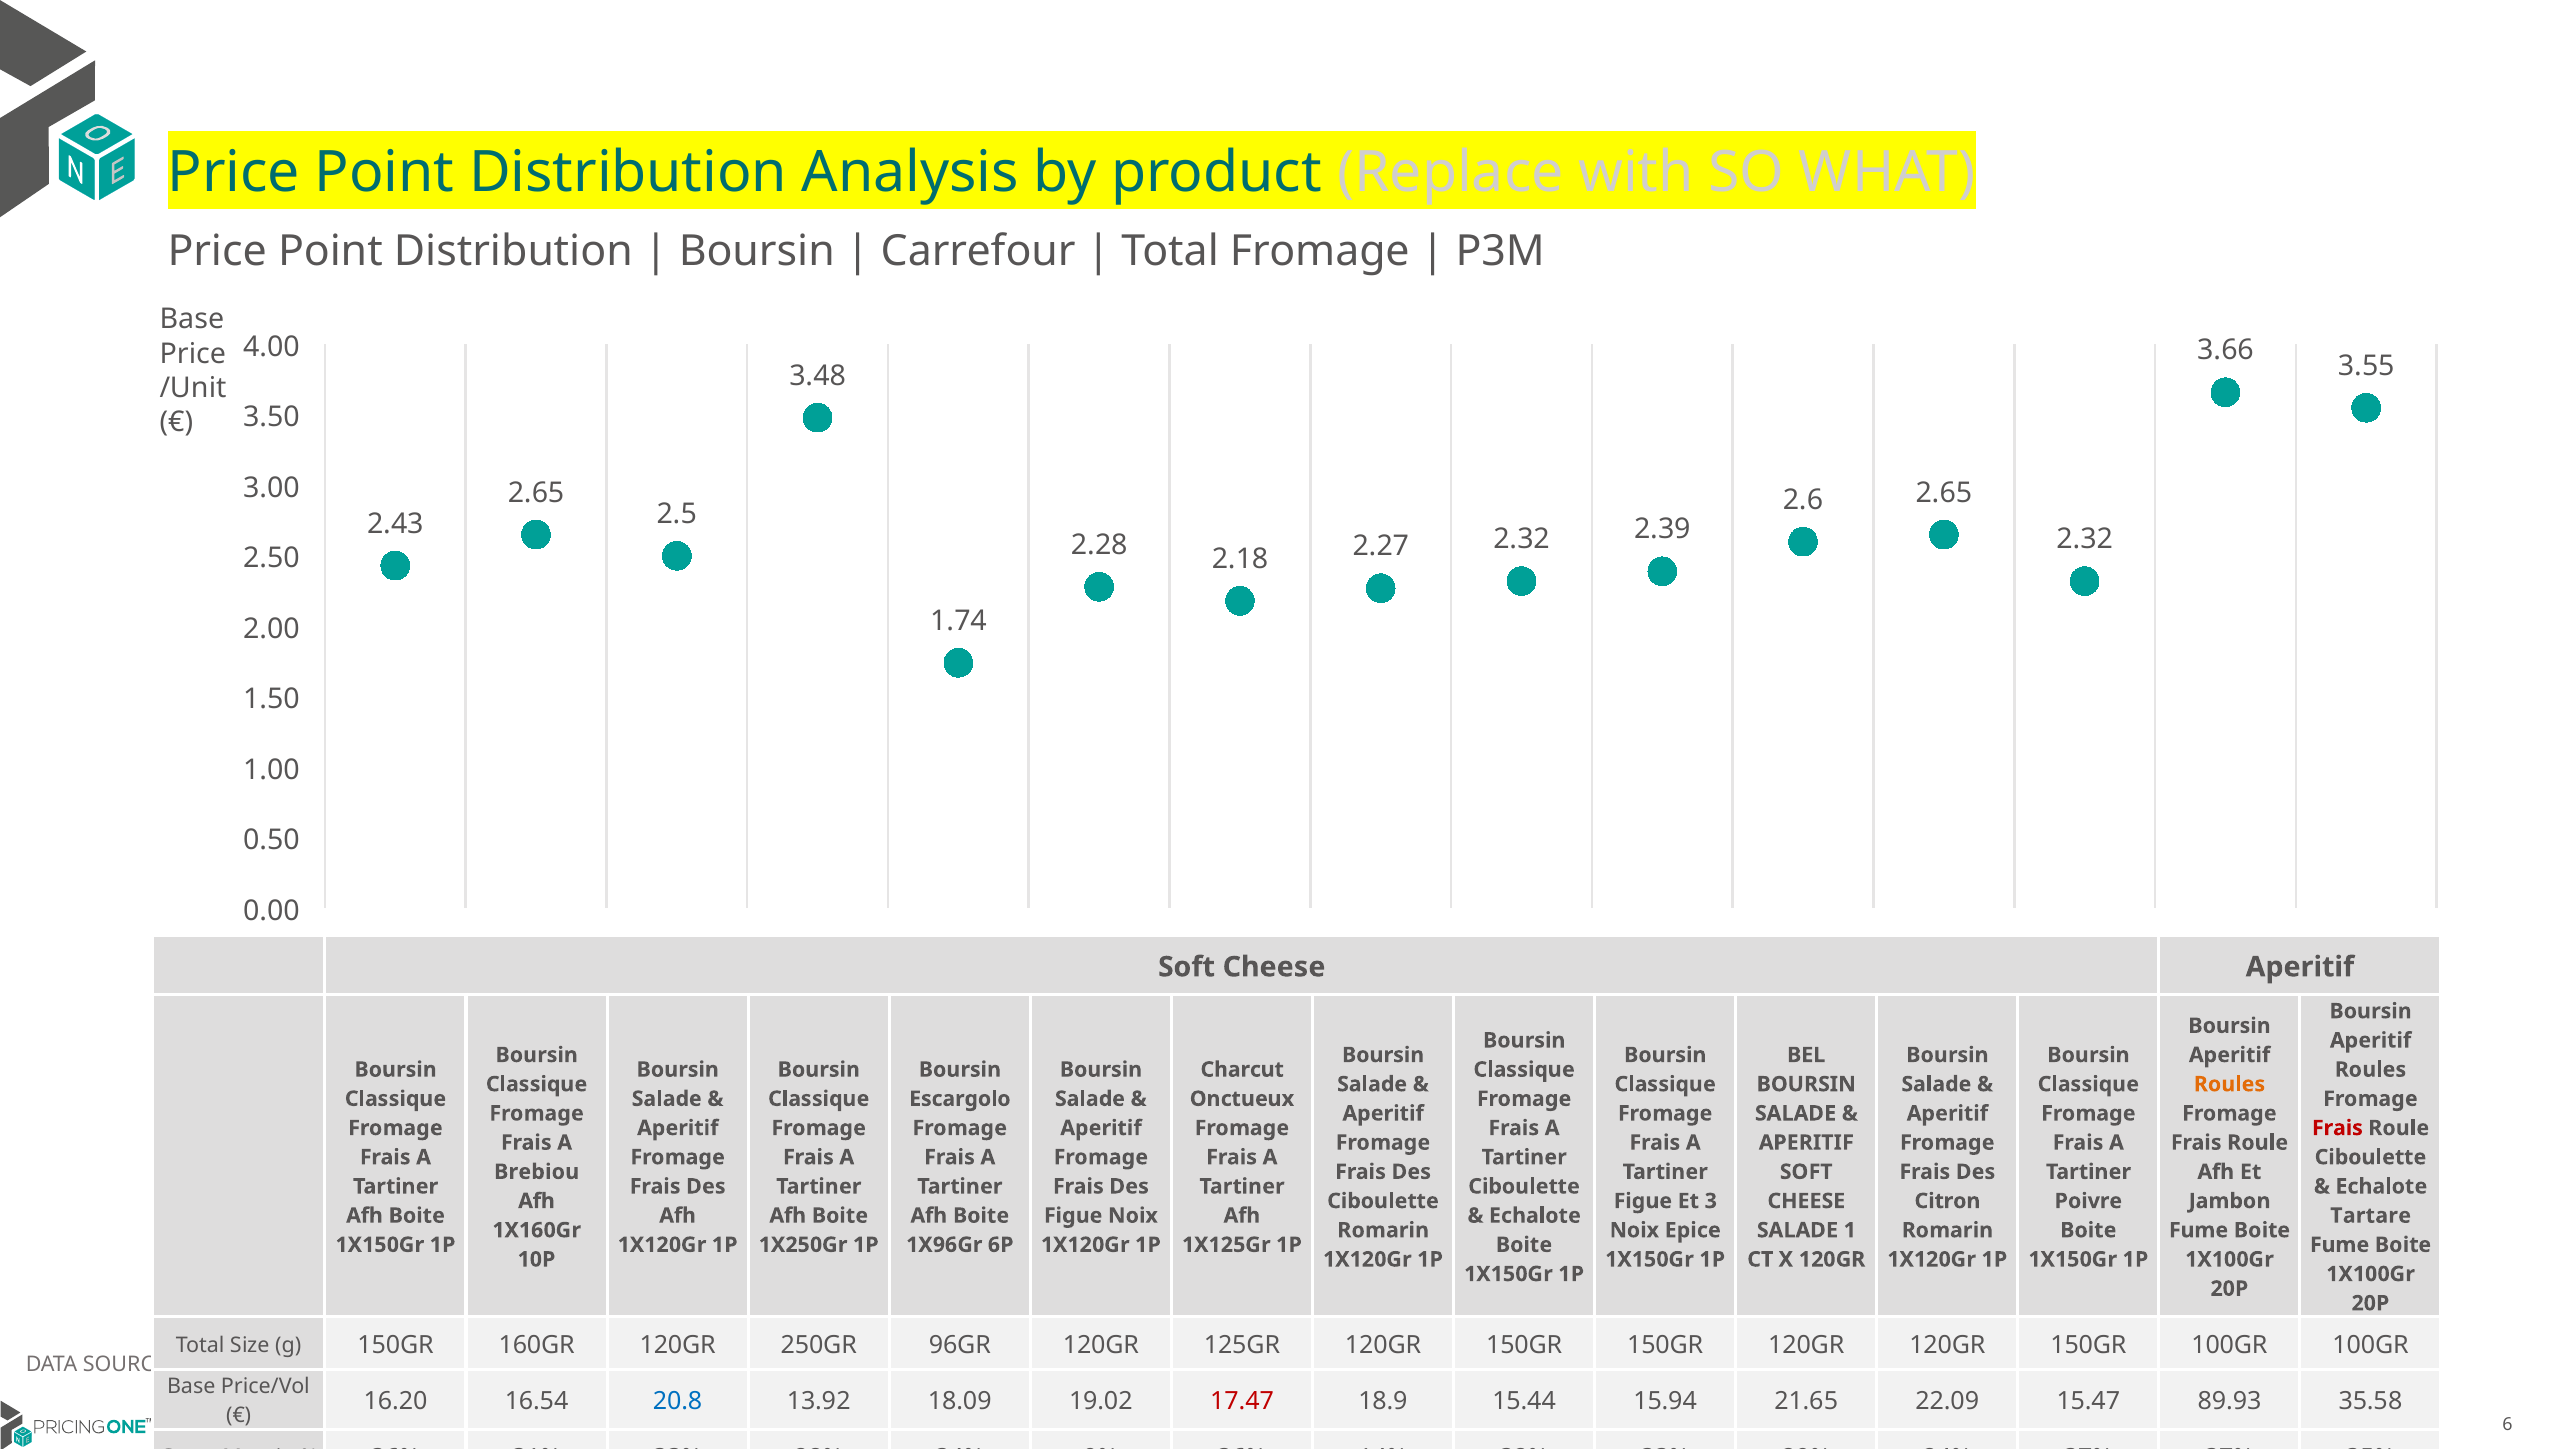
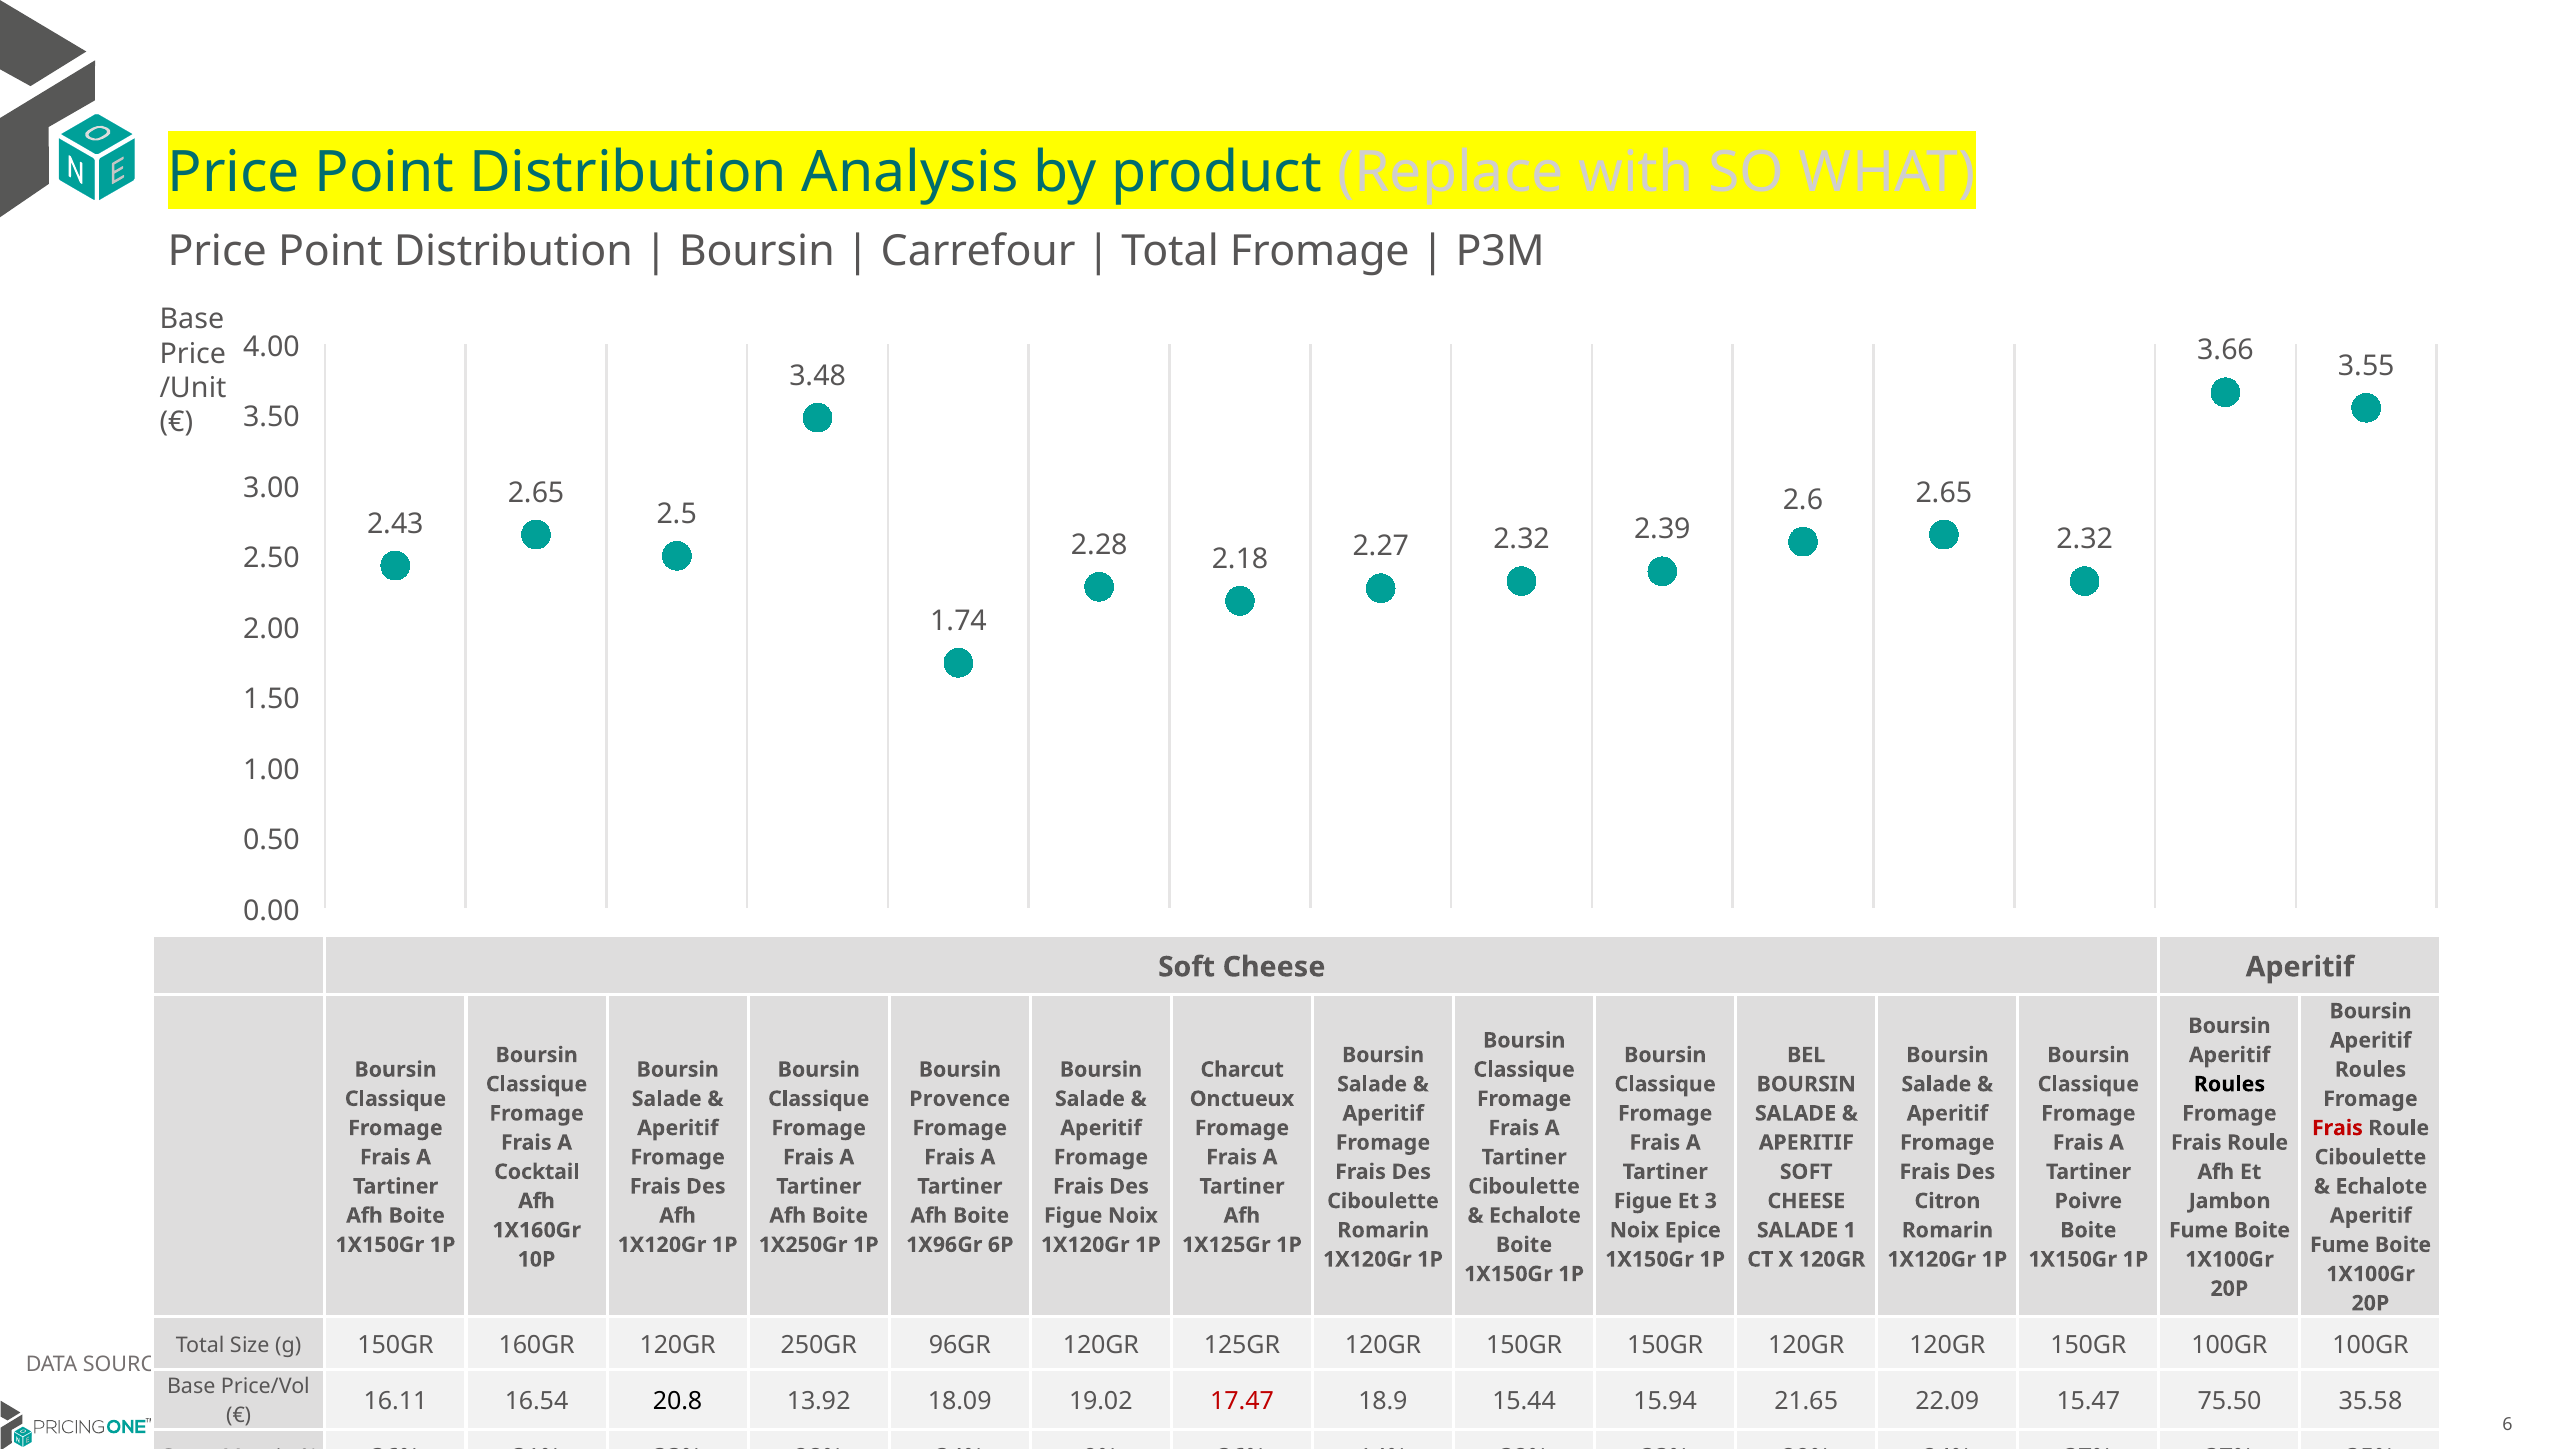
Roules colour: orange -> black (2229, 1084)
Escargolo: Escargolo -> Provence (960, 1099)
Brebiou: Brebiou -> Cocktail (537, 1172)
Tartare: Tartare -> Aperitif (2371, 1216)
16.20: 16.20 -> 16.11 (396, 1402)
20.8 colour: blue -> black (678, 1402)
89.93: 89.93 -> 75.50 (2229, 1402)
